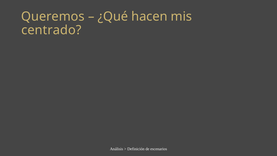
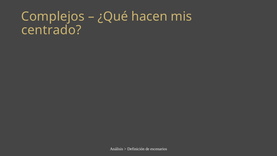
Queremos: Queremos -> Complejos (53, 16)
